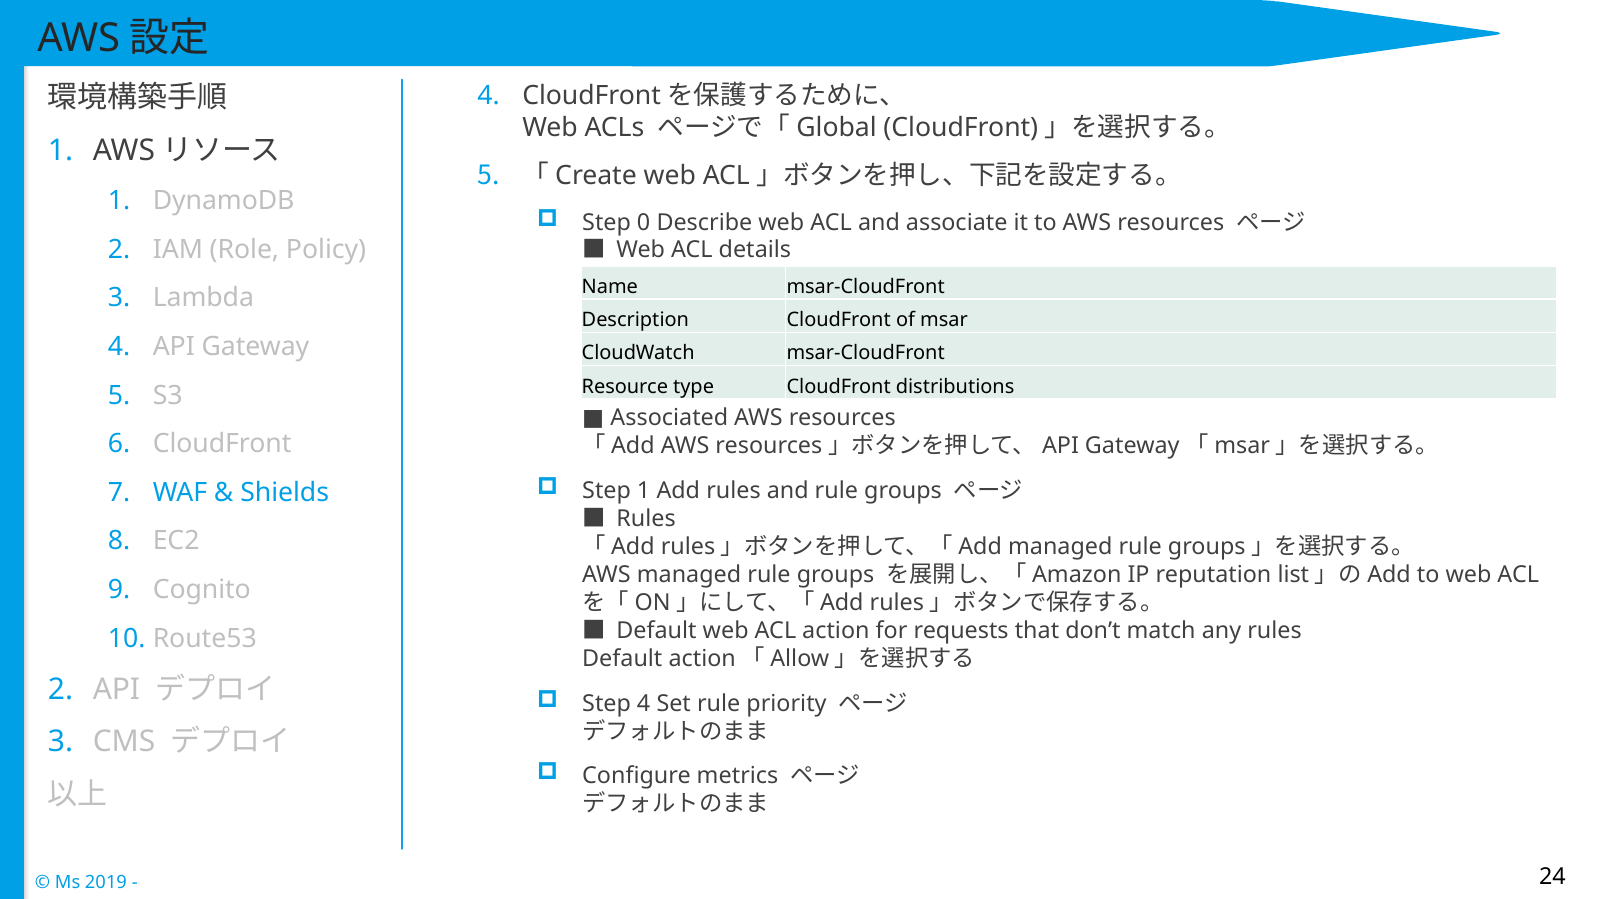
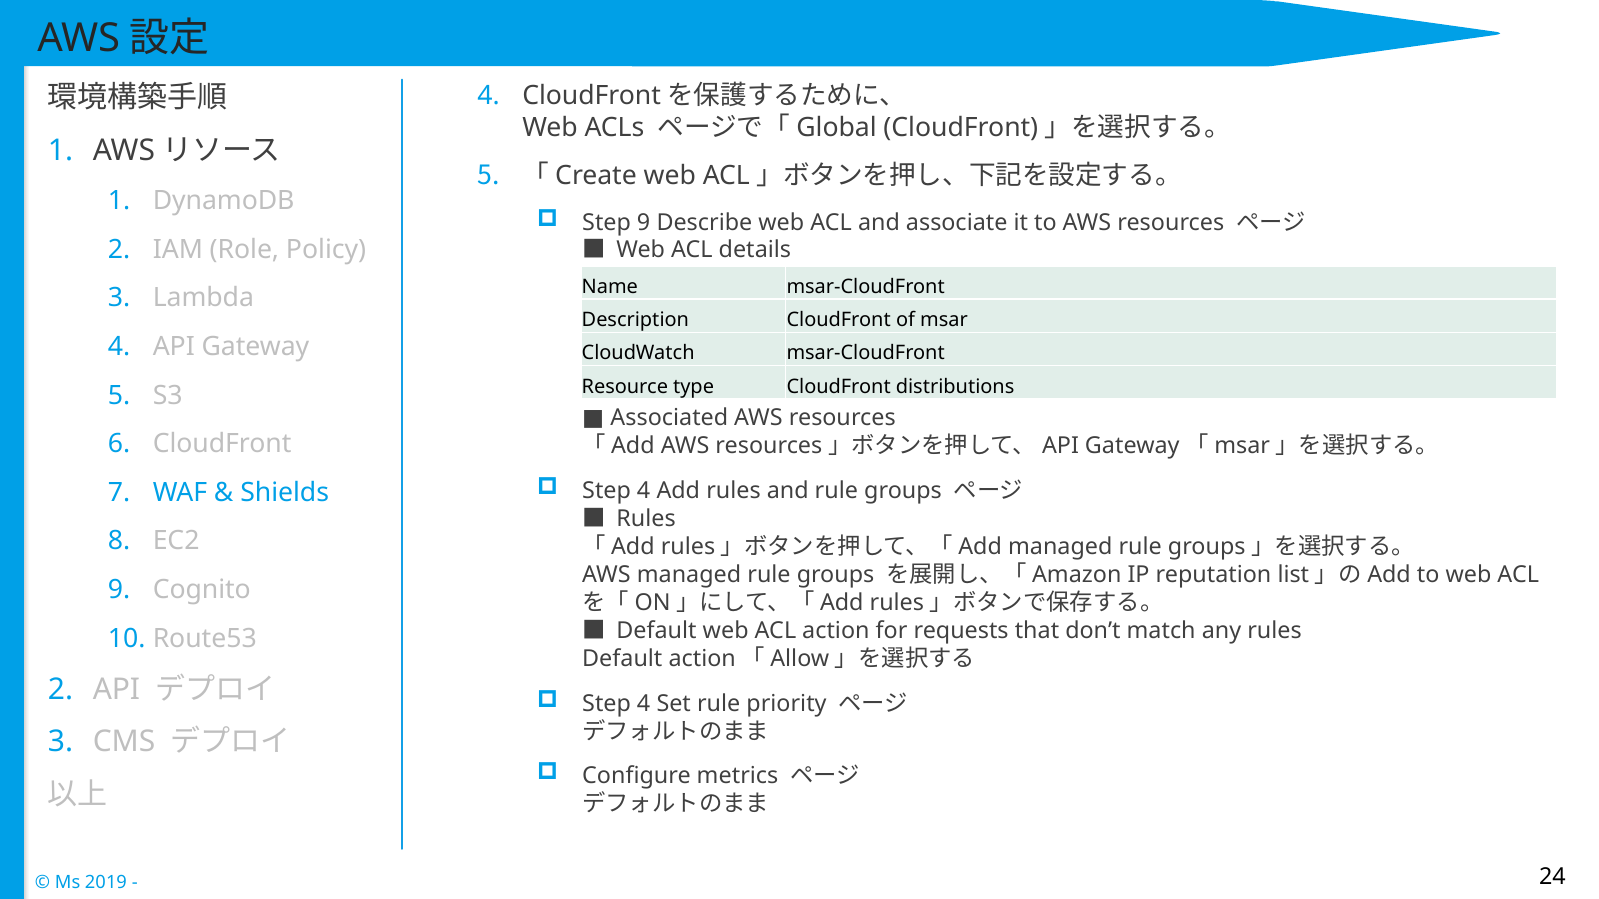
Step 0: 0 -> 9 (644, 222)
1: 1 -> 4 (644, 491)
